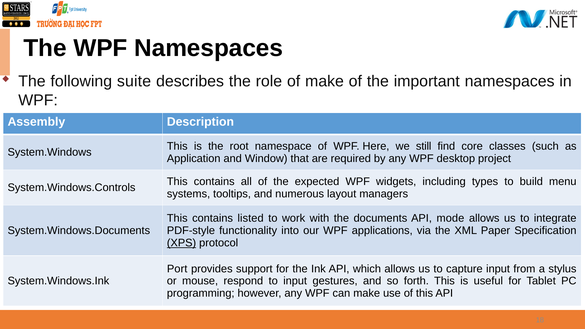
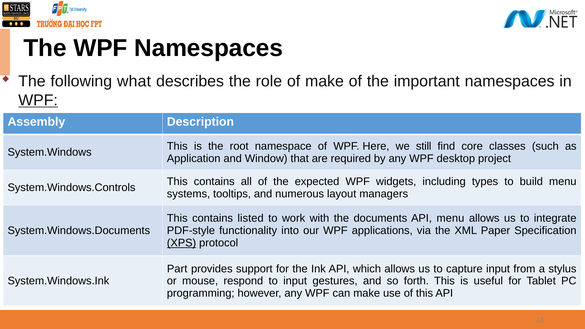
suite: suite -> what (134, 81)
WPF underline: none -> present (38, 100)
API mode: mode -> menu (450, 218)
Port: Port -> Part (177, 269)
